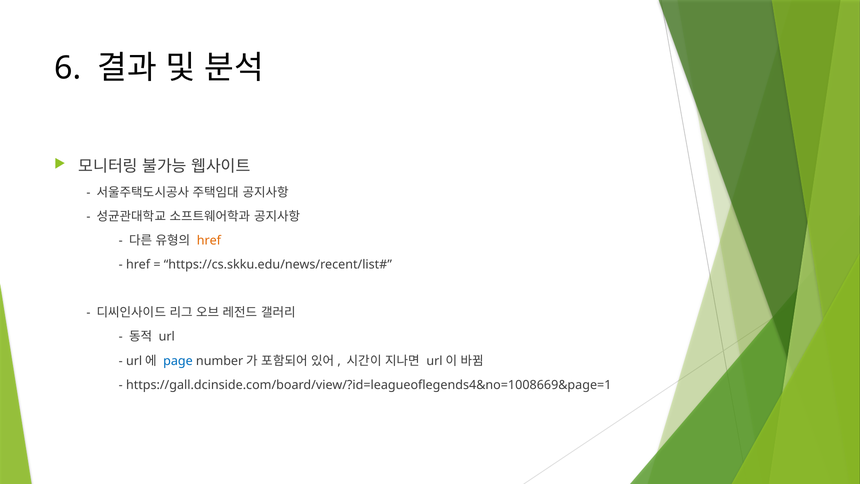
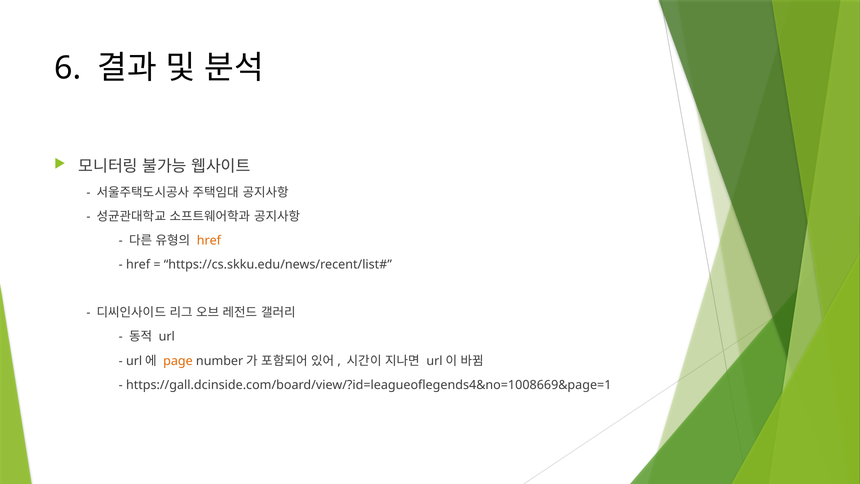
page colour: blue -> orange (178, 361)
